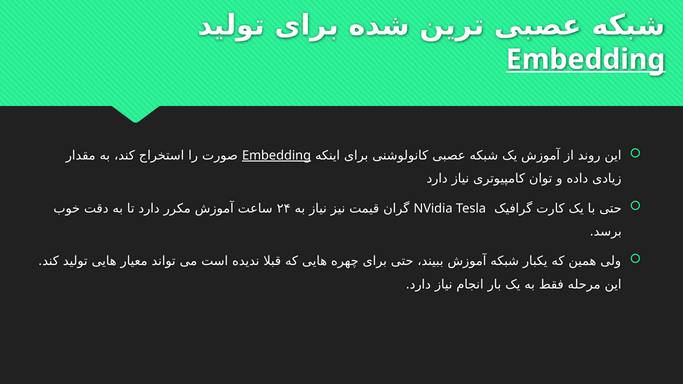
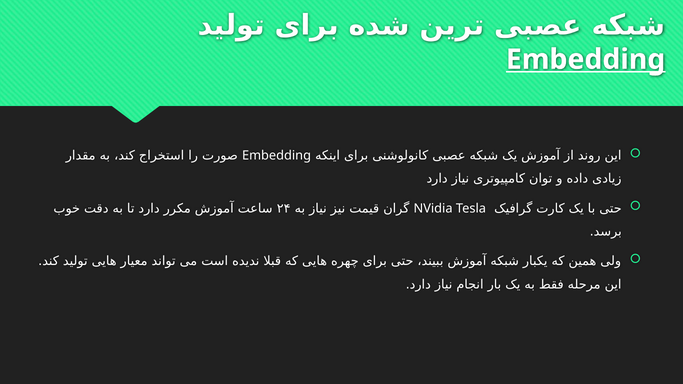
Embedding underline: present -> none (277, 155)
